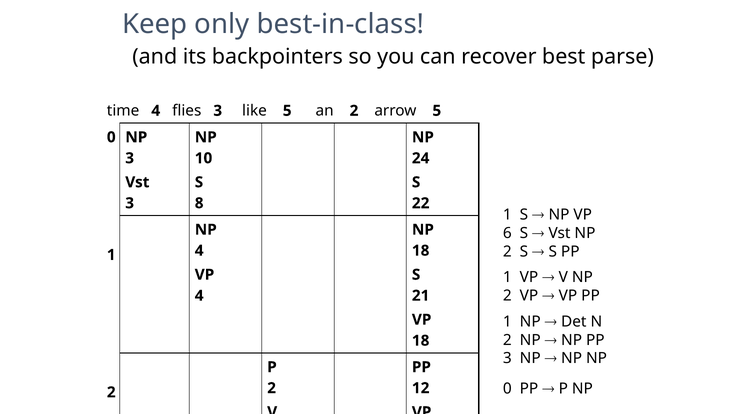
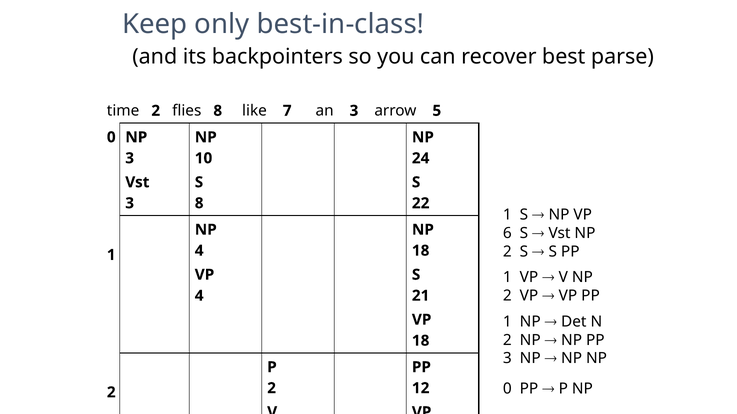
time 4: 4 -> 2 (156, 111)
flies 3: 3 -> 8 (218, 111)
like 5: 5 -> 7 (287, 111)
an 2: 2 -> 3 (354, 111)
